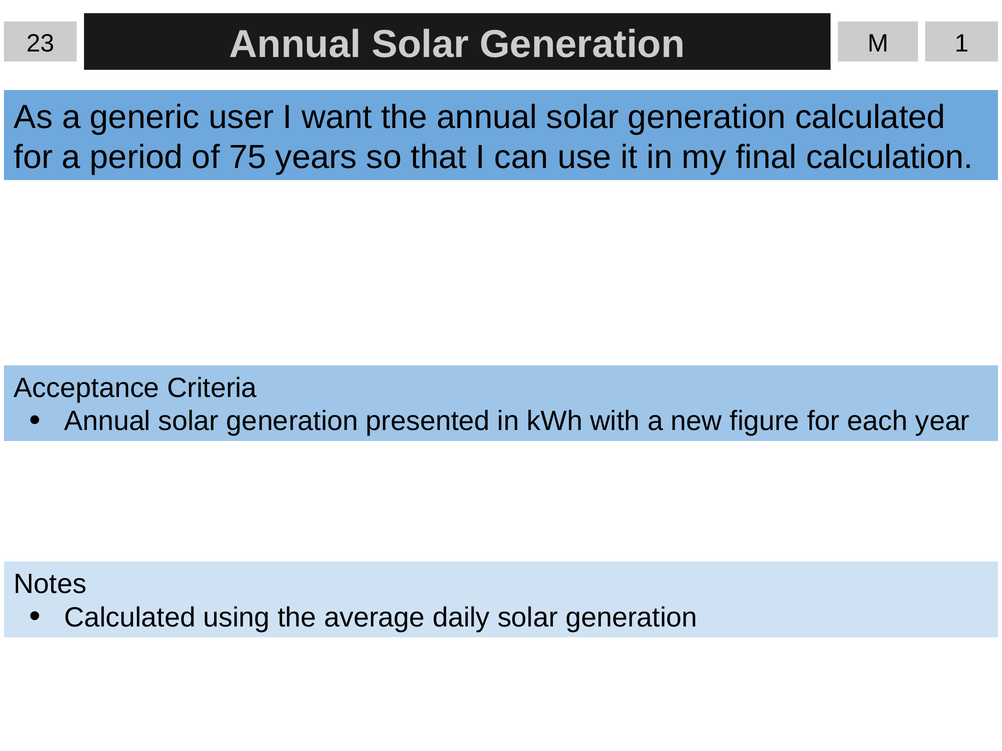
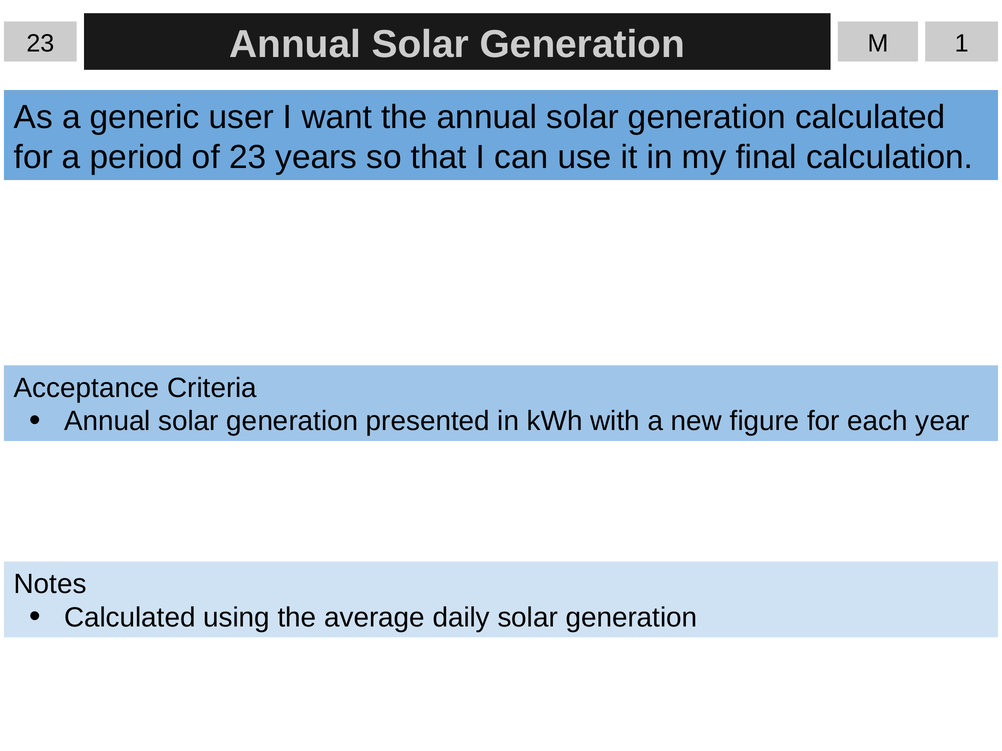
of 75: 75 -> 23 (248, 158)
